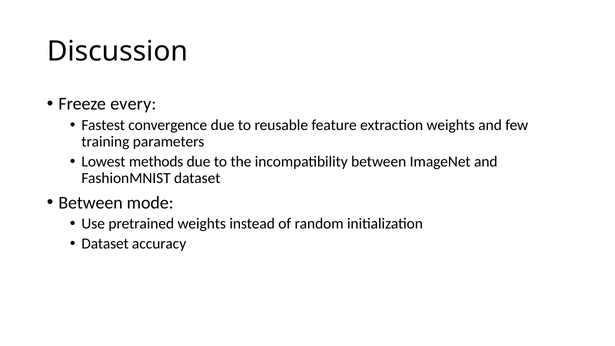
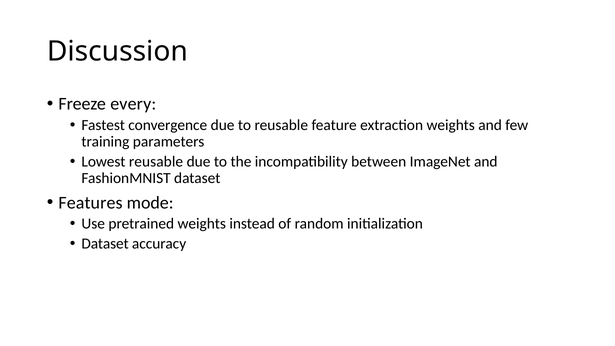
Lowest methods: methods -> reusable (156, 162)
Between: Between -> Features (90, 203)
